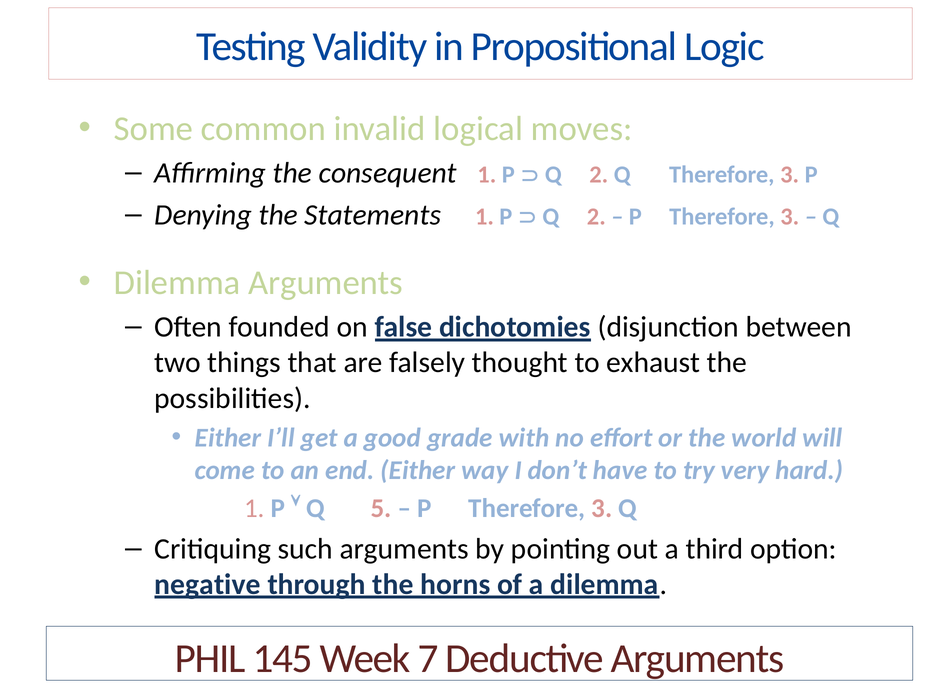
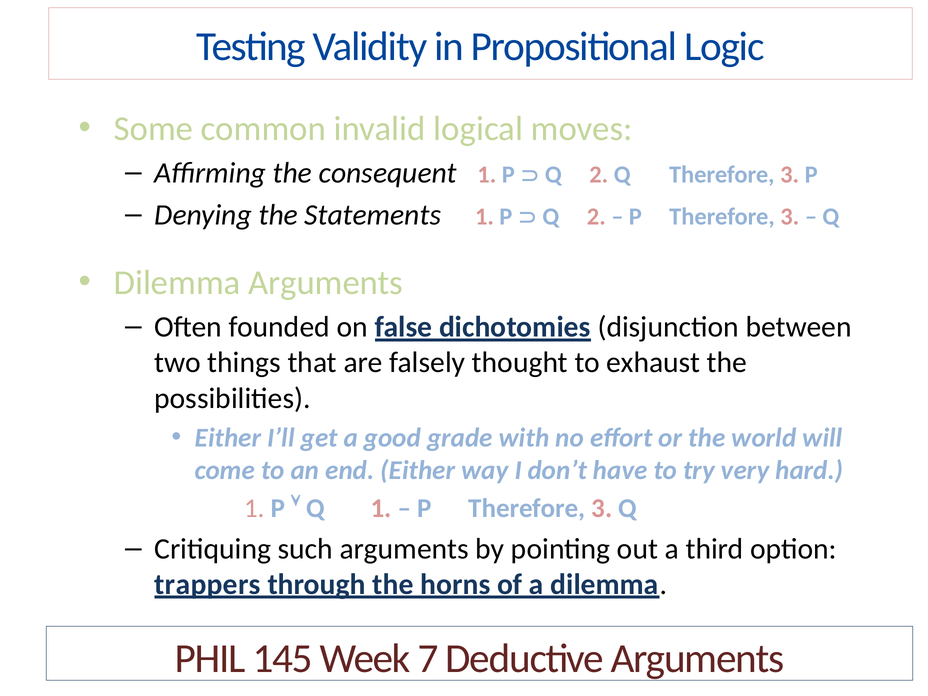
Q 5: 5 -> 1 (381, 508)
negative: negative -> trappers (207, 584)
